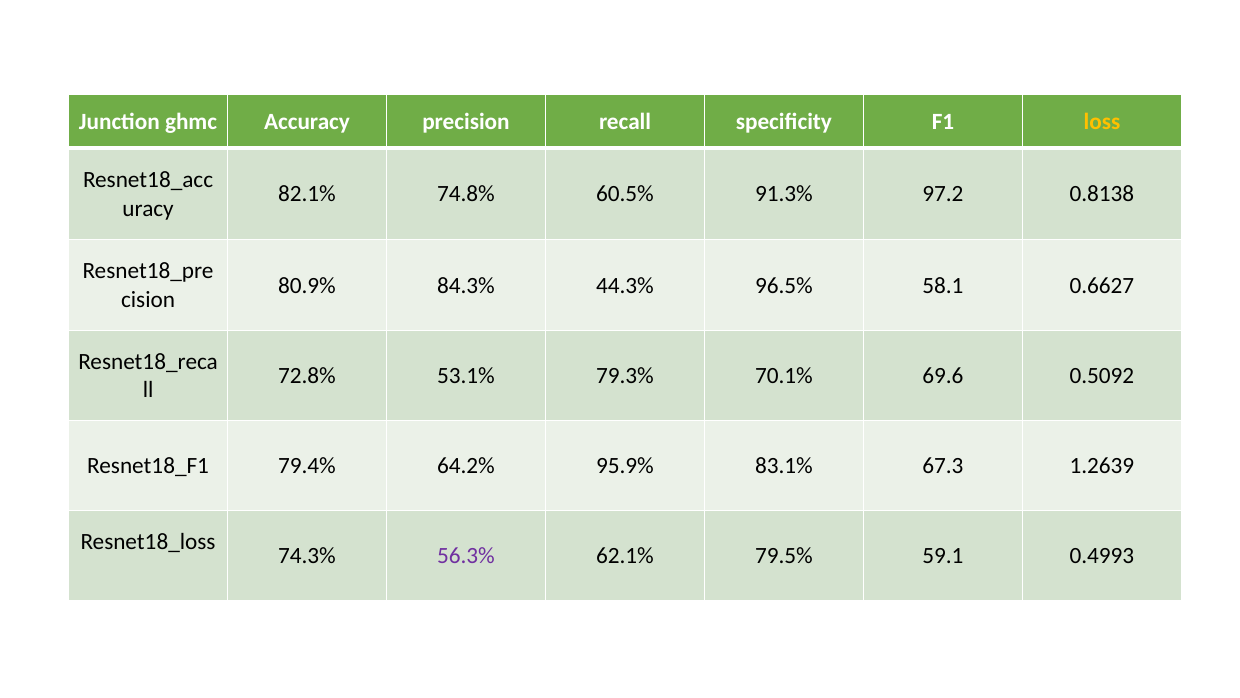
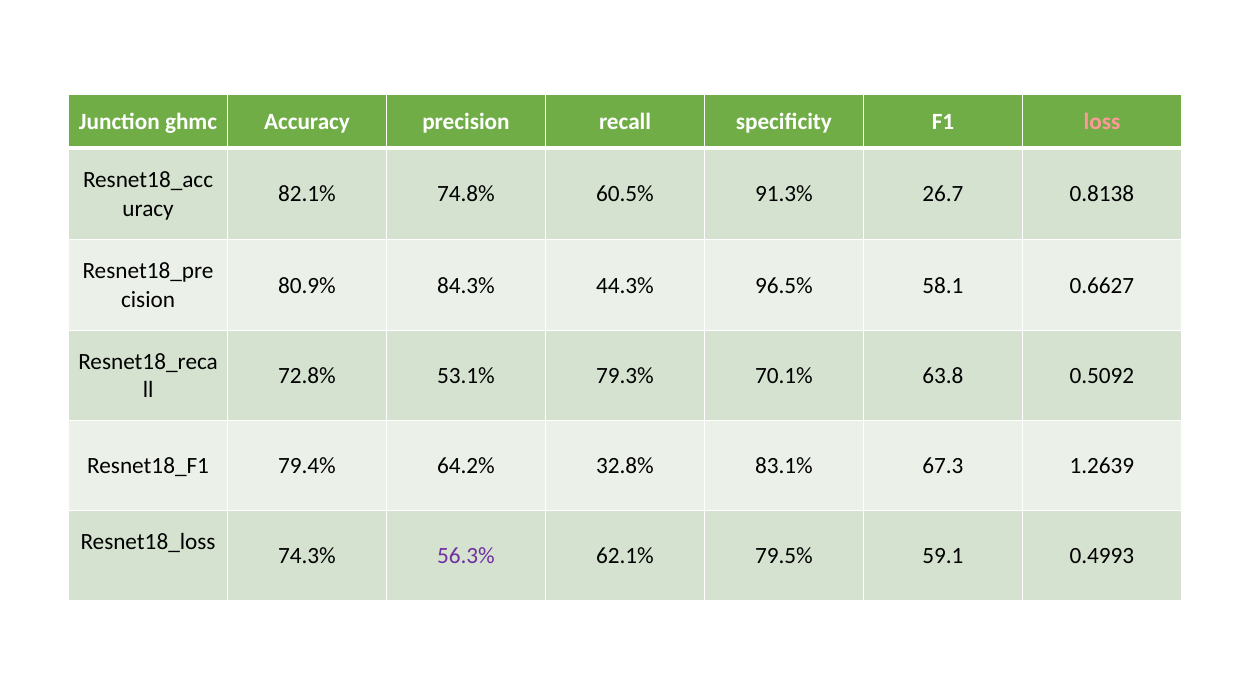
loss colour: yellow -> pink (1102, 121)
97.2: 97.2 -> 26.7 (943, 194)
69.6: 69.6 -> 63.8 (943, 375)
95.9%: 95.9% -> 32.8% (625, 466)
